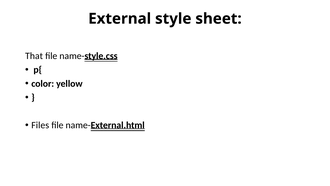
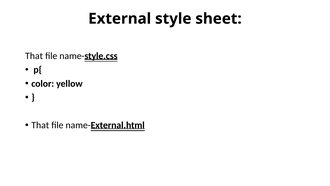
Files: Files -> That (40, 125)
